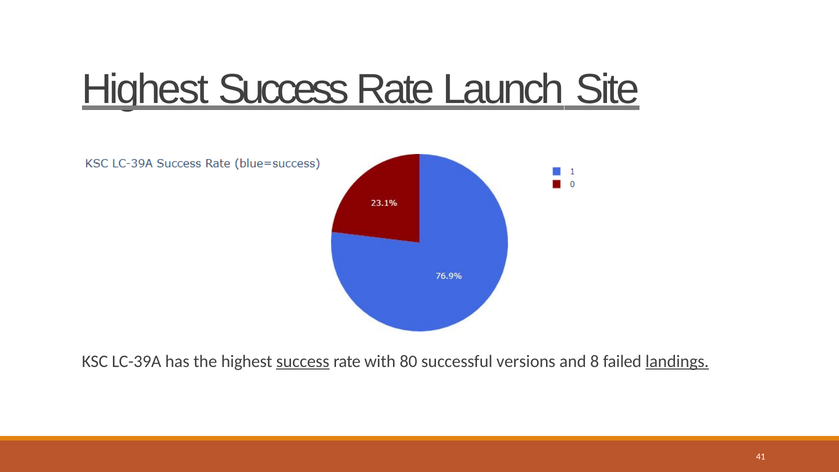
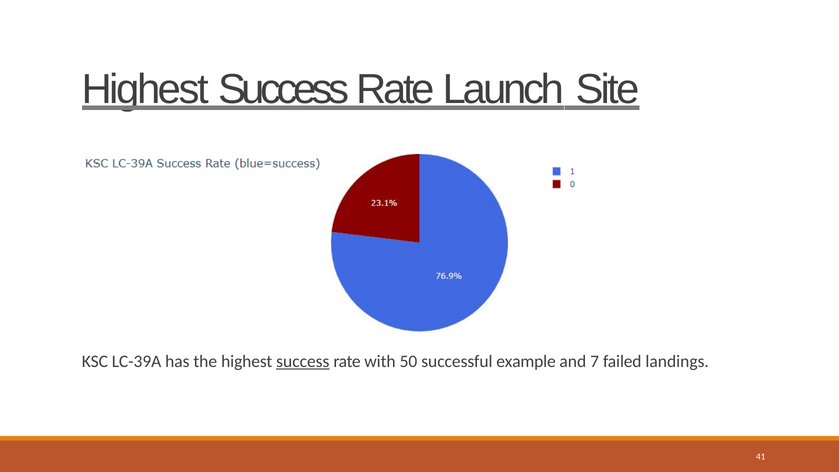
80: 80 -> 50 (408, 361)
versions: versions -> example (526, 361)
8: 8 -> 7 (595, 361)
landings underline: present -> none (677, 361)
